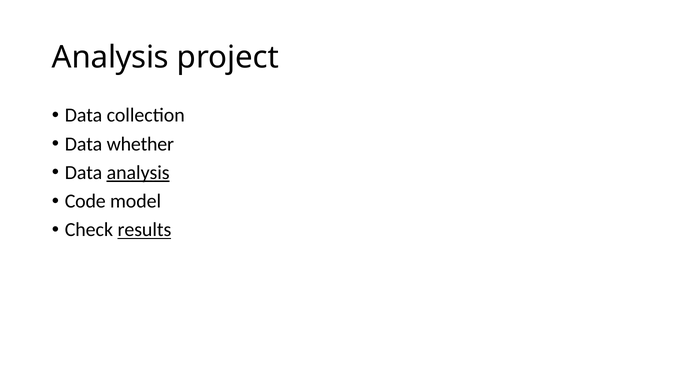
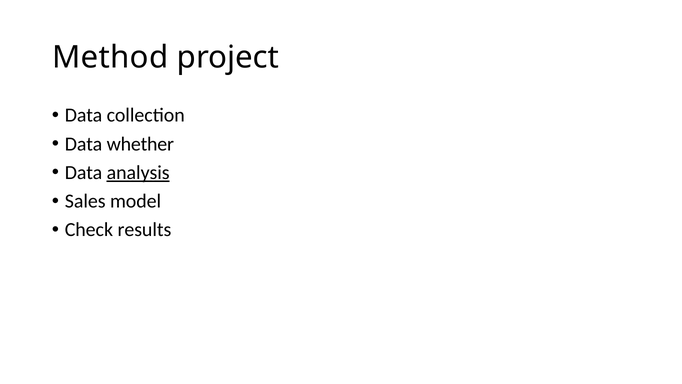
Analysis: Analysis -> Method (110, 57)
Code: Code -> Sales (85, 201)
results underline: present -> none (144, 230)
